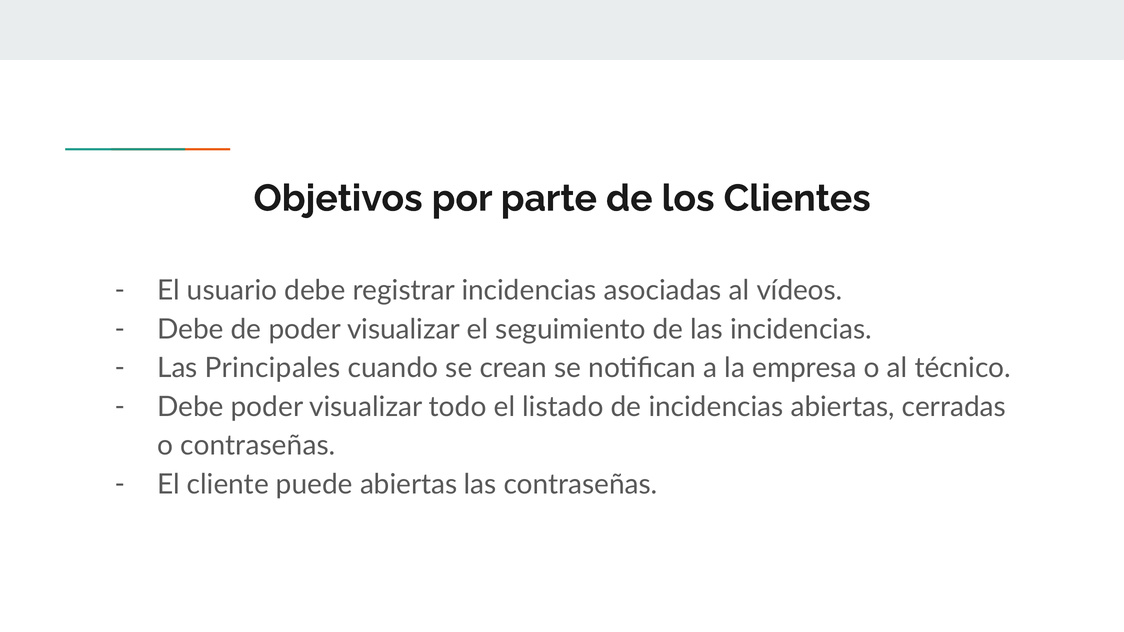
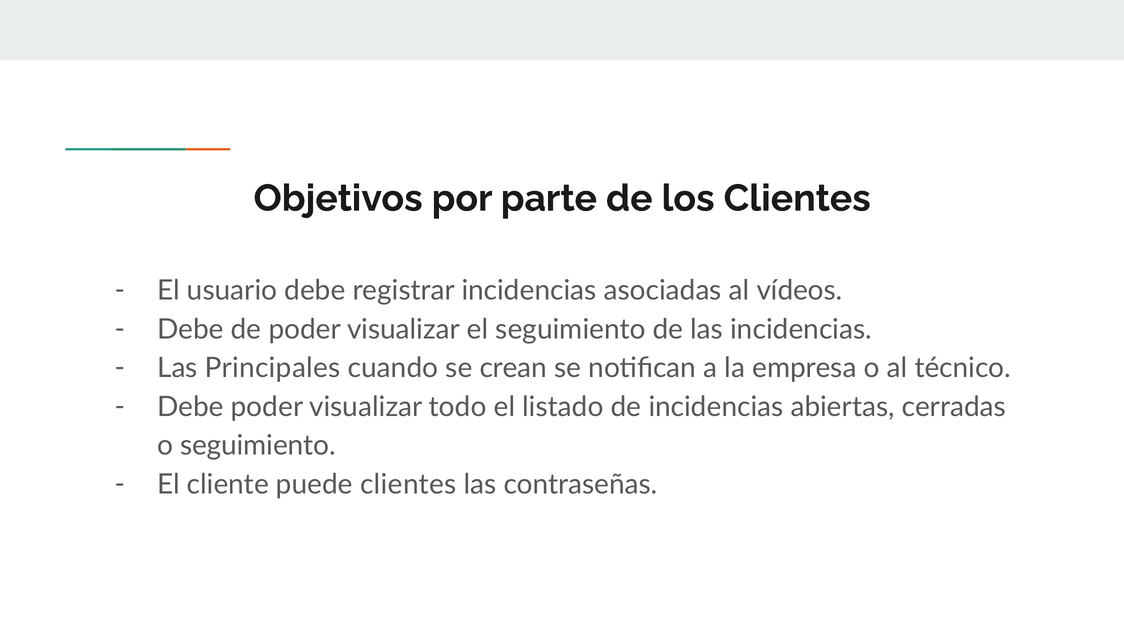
o contraseñas: contraseñas -> seguimiento (258, 446)
puede abiertas: abiertas -> clientes (408, 484)
